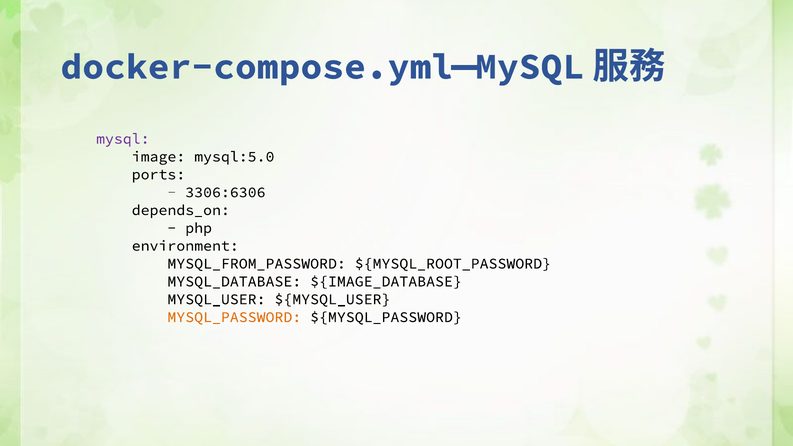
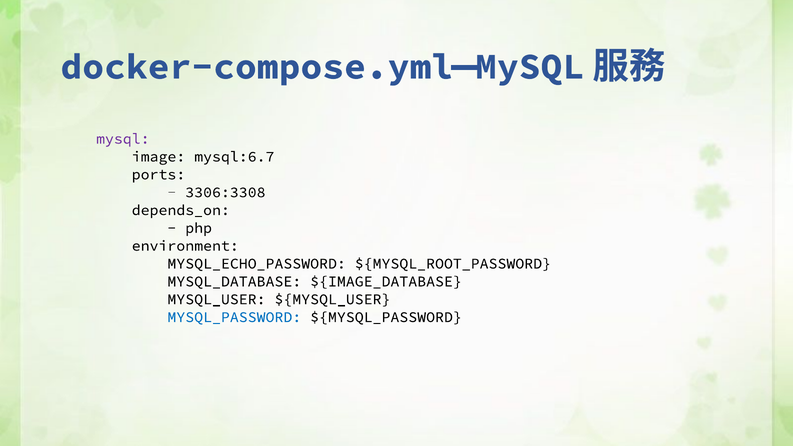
mysql:5.0: mysql:5.0 -> mysql:6.7 (234, 157)
3306:6306: 3306:6306 -> 3306:3308 (225, 192)
MYSQL_FROM_PASSWORD: MYSQL_FROM_PASSWORD -> MYSQL_ECHO_PASSWORD (257, 264)
MYSQL_PASSWORD colour: orange -> blue (234, 317)
